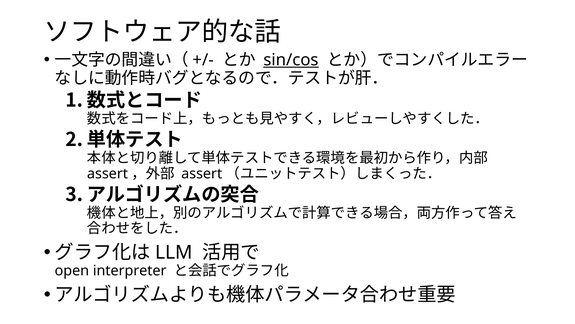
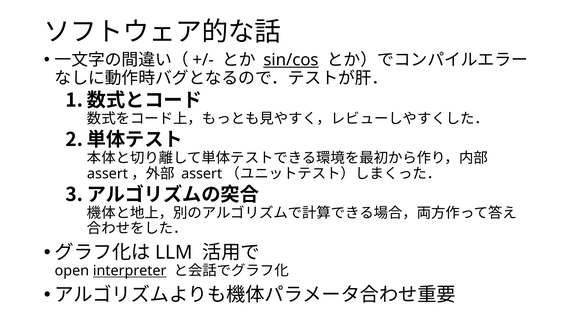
interpreter underline: none -> present (130, 270)
